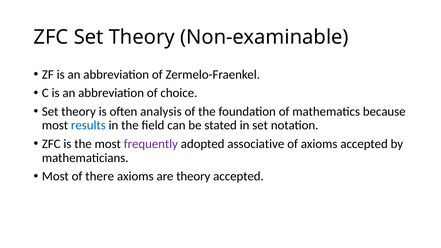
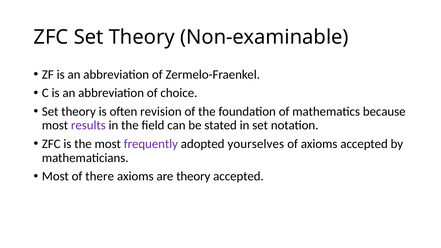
analysis: analysis -> revision (161, 112)
results colour: blue -> purple (88, 125)
associative: associative -> yourselves (256, 144)
